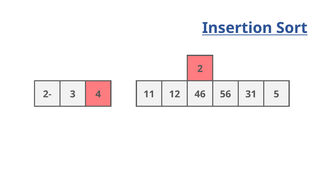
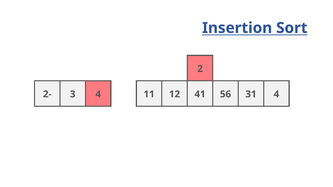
46: 46 -> 41 (200, 94)
31 5: 5 -> 4 (276, 94)
